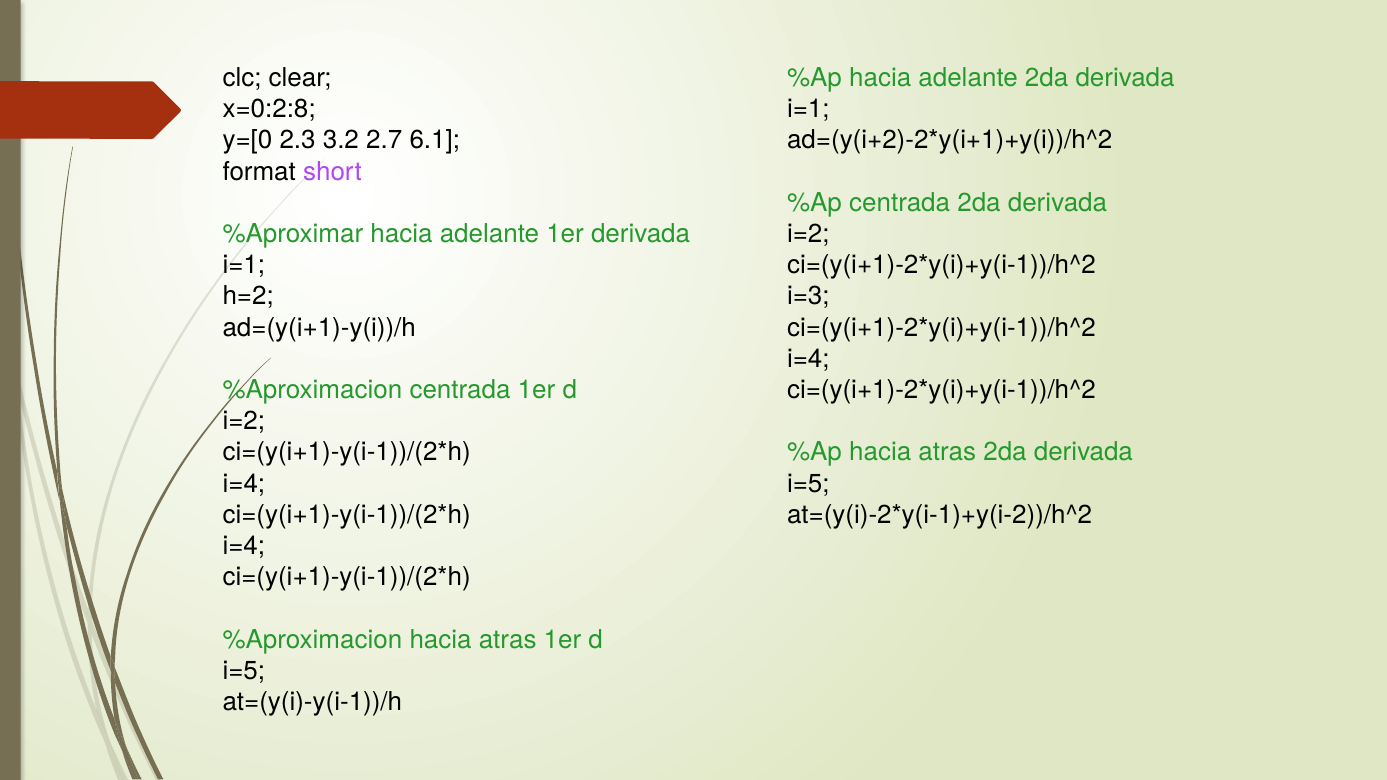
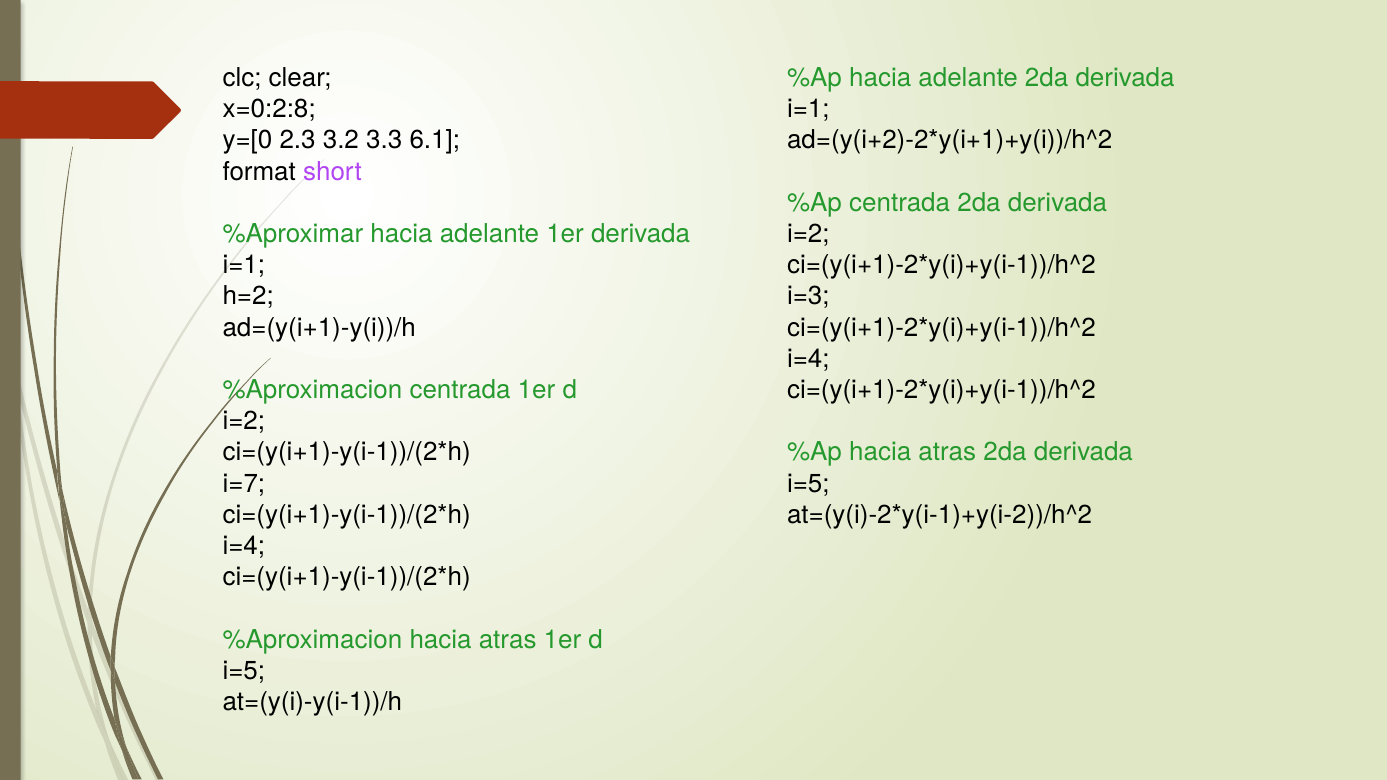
2.7: 2.7 -> 3.3 (384, 140)
i=4: i=4 -> i=7 (244, 484)
